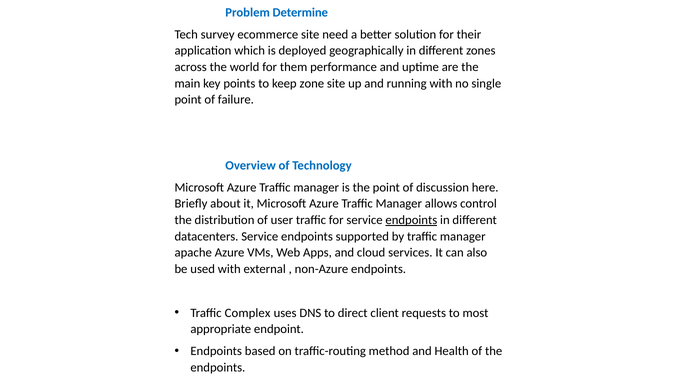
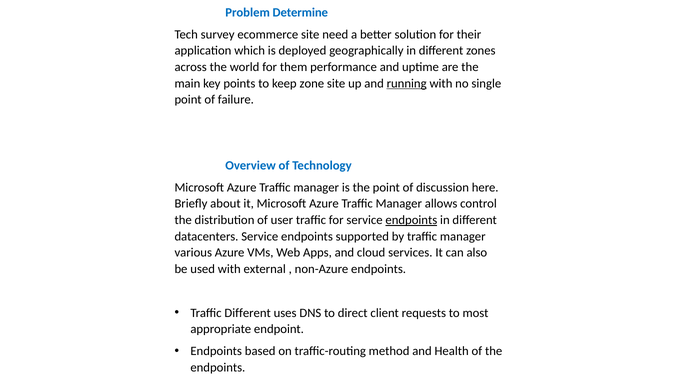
running underline: none -> present (407, 83)
apache: apache -> various (193, 253)
Traffic Complex: Complex -> Different (248, 313)
